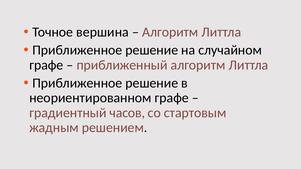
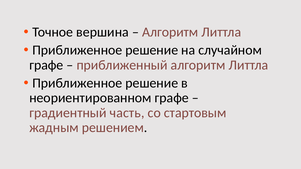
часов: часов -> часть (127, 113)
